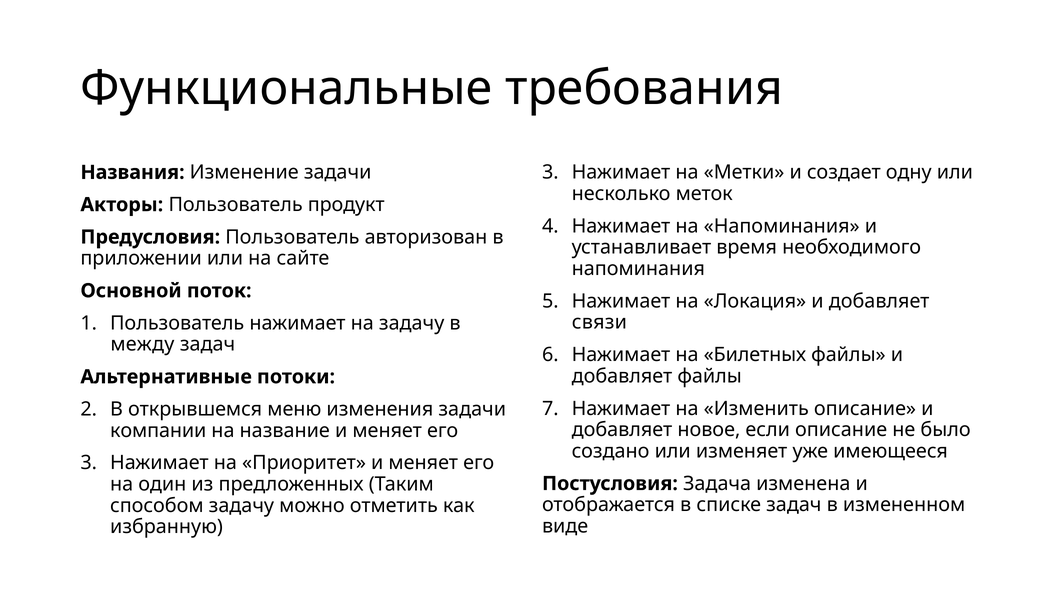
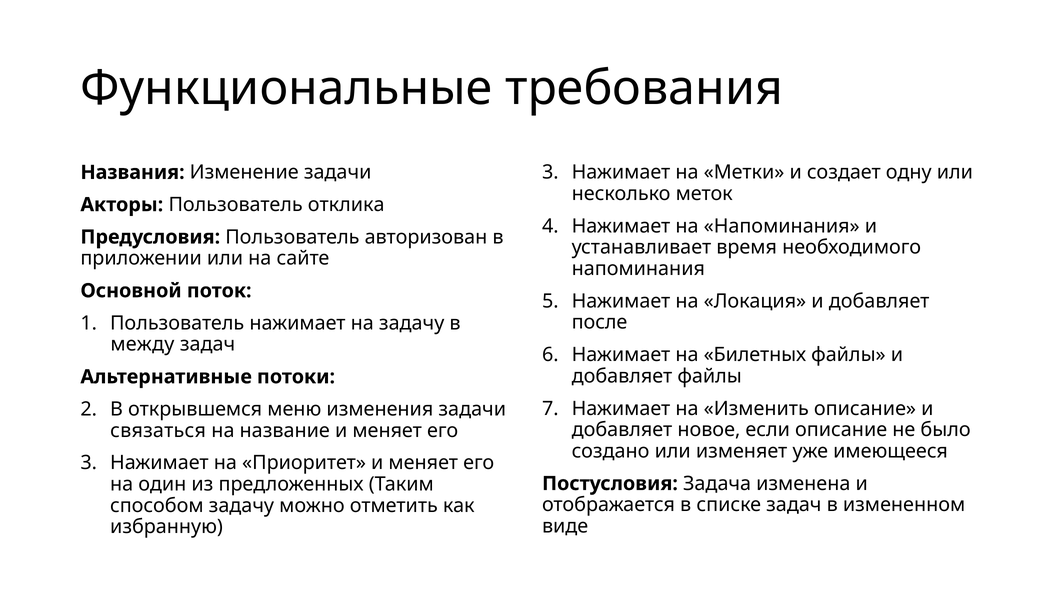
продукт: продукт -> отклика (346, 205)
связи: связи -> после (600, 323)
компании: компании -> связаться (158, 431)
